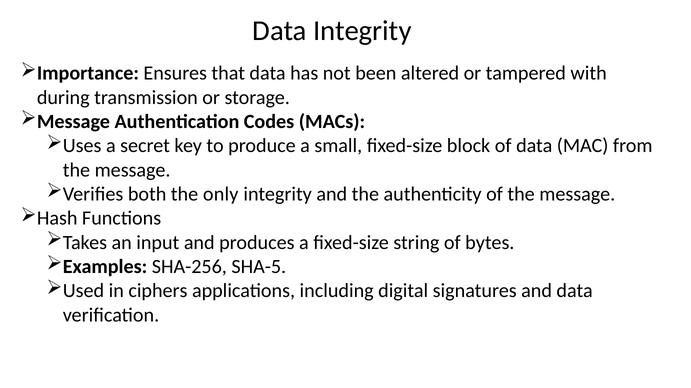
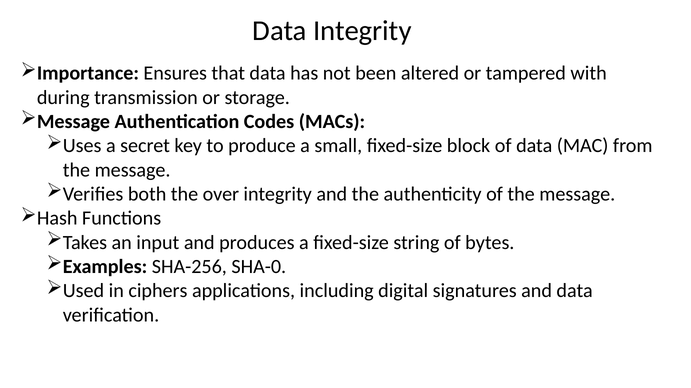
only: only -> over (221, 194)
SHA-5: SHA-5 -> SHA-0 (259, 267)
